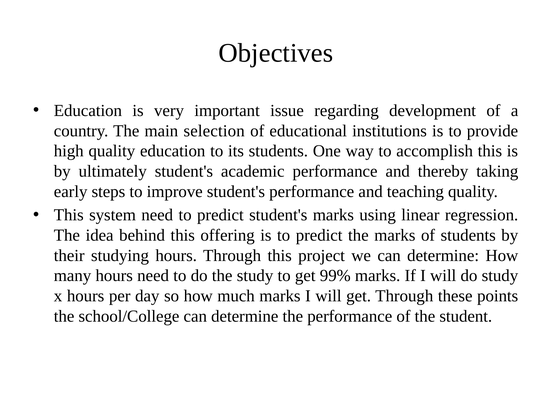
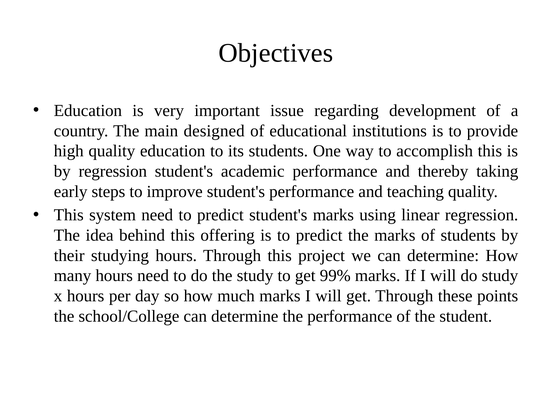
selection: selection -> designed (214, 131)
by ultimately: ultimately -> regression (113, 171)
